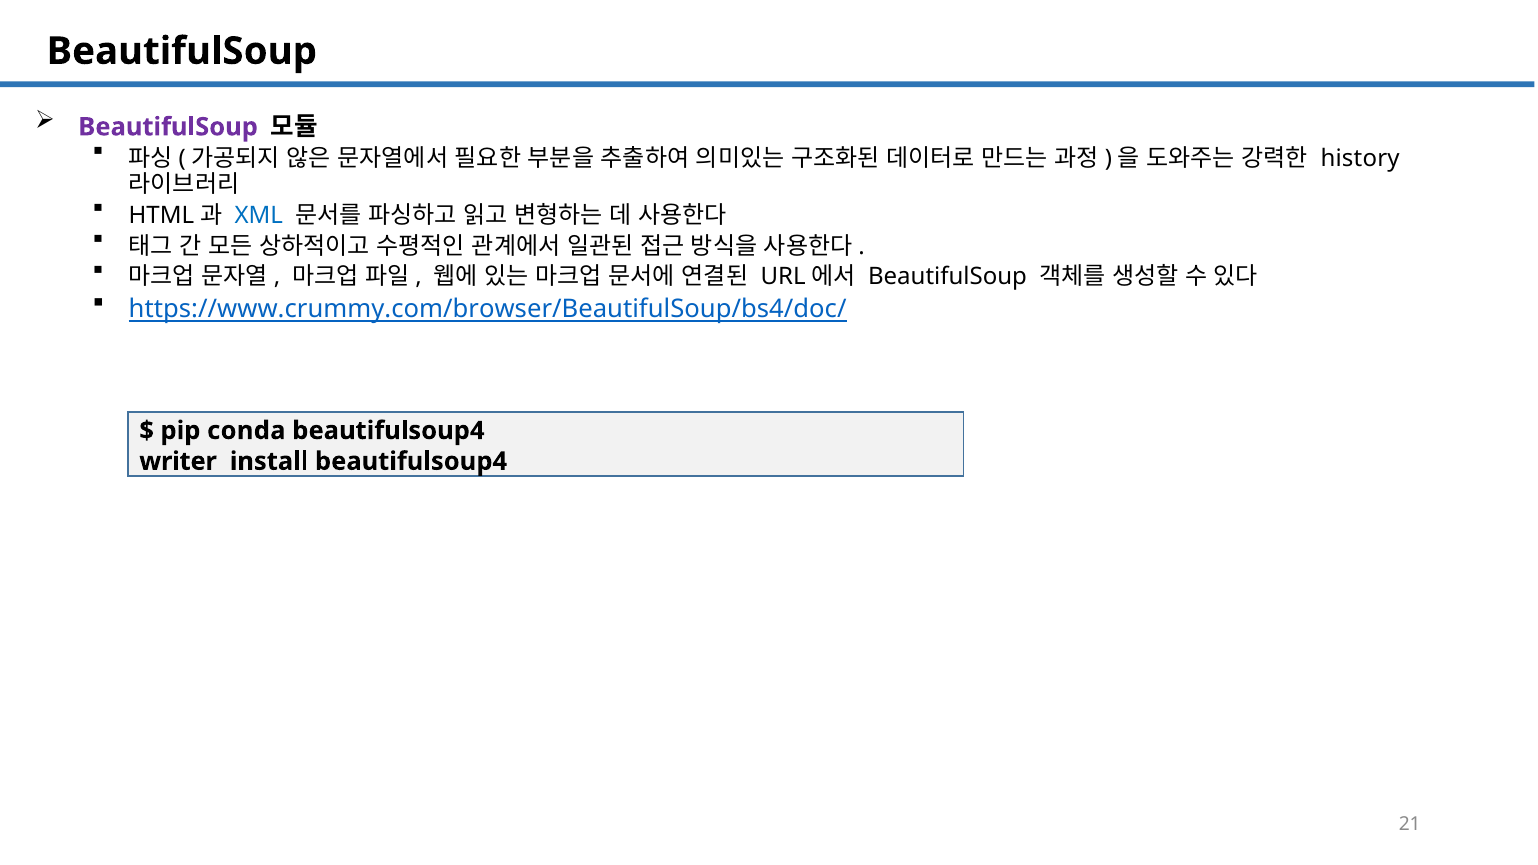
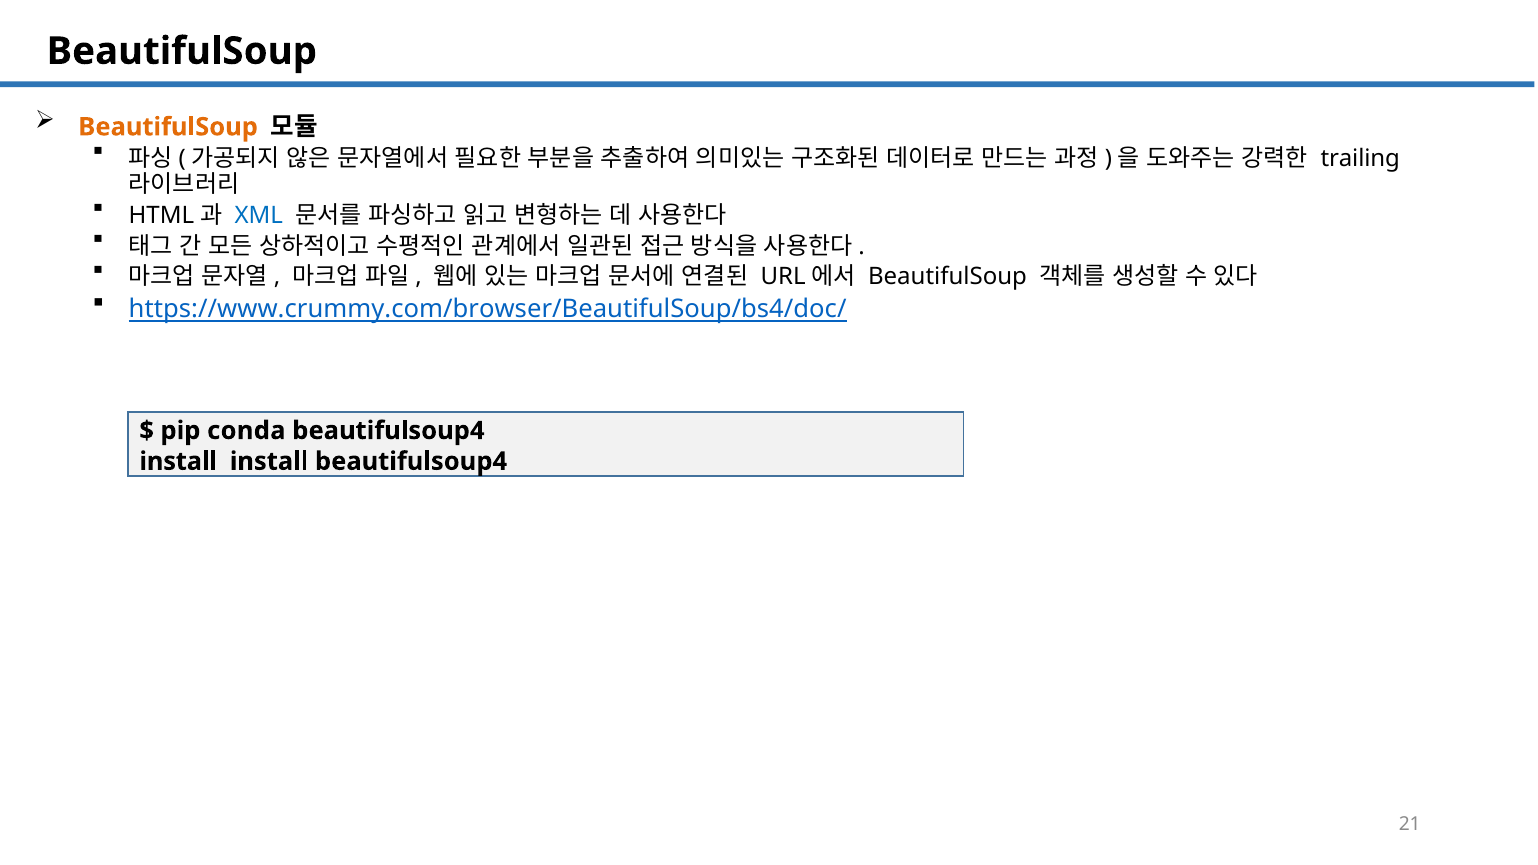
BeautifulSoup colour: purple -> orange (168, 127)
history: history -> trailing (1360, 158)
writer: writer -> install (178, 461)
